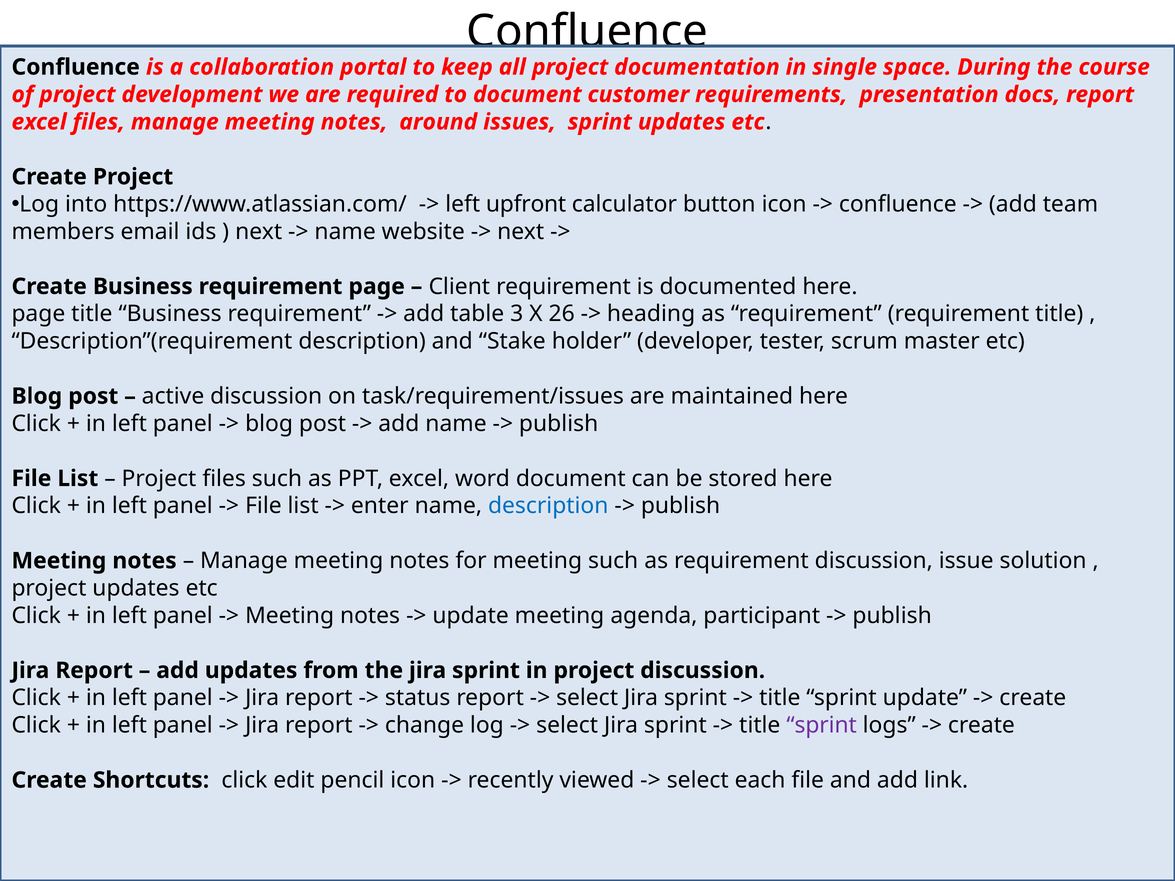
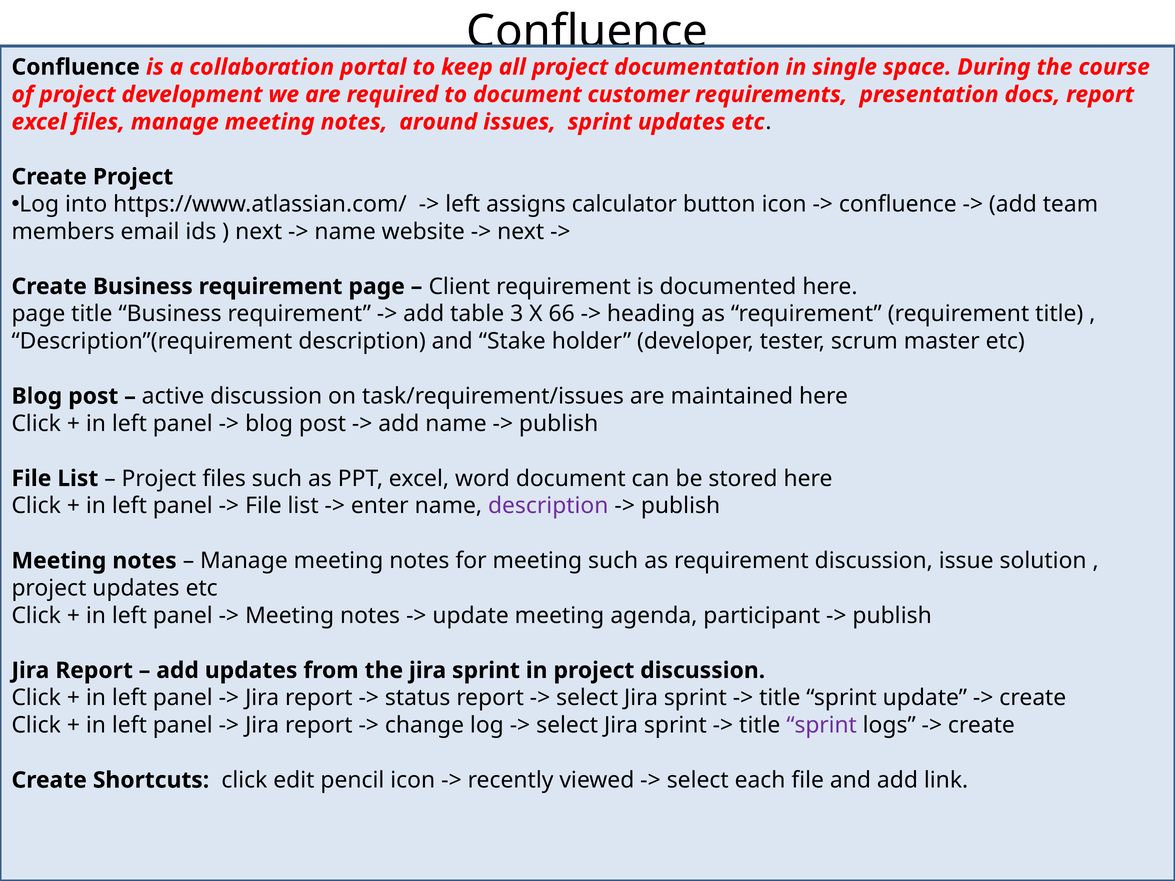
upfront: upfront -> assigns (526, 204)
26: 26 -> 66 (562, 314)
description colour: blue -> purple (548, 506)
